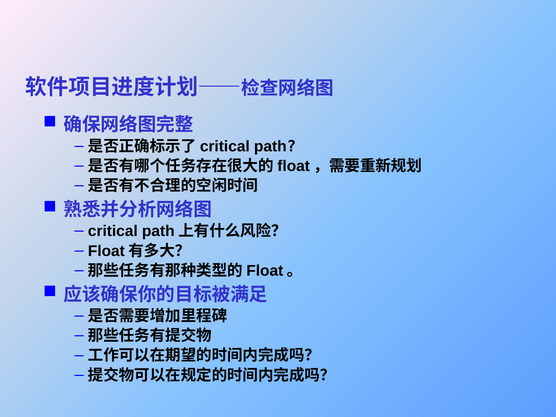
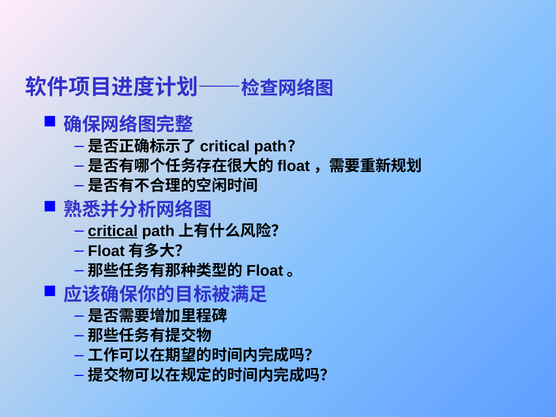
critical underline: none -> present (113, 231)
